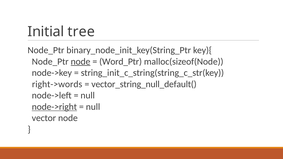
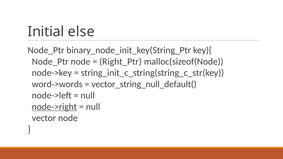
tree: tree -> else (81, 32)
node underline: present -> none (81, 62)
Word_Ptr: Word_Ptr -> Right_Ptr (121, 62)
right->words: right->words -> word->words (57, 84)
